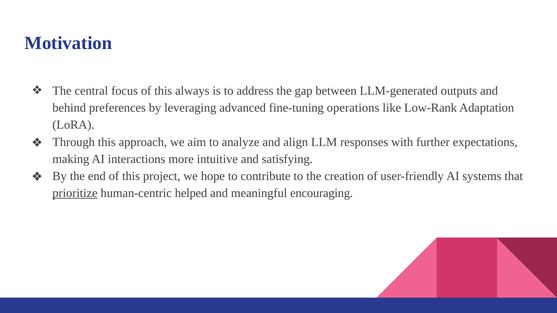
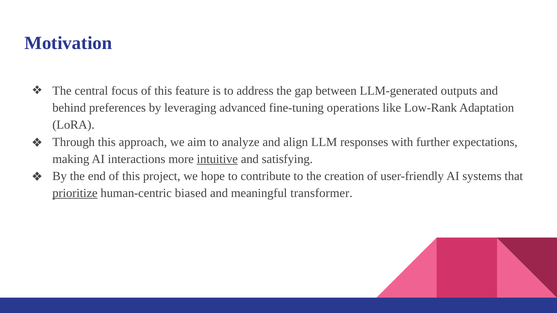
always: always -> feature (192, 91)
intuitive underline: none -> present (217, 159)
helped: helped -> biased (191, 193)
encouraging: encouraging -> transformer (321, 193)
